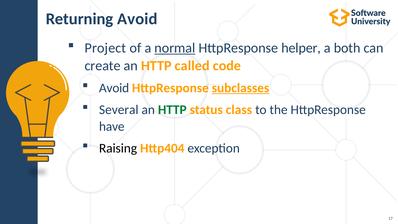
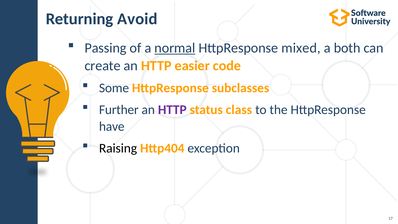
Project: Project -> Passing (106, 48)
helper: helper -> mixed (301, 48)
called: called -> easier (192, 66)
Avoid: Avoid -> Some (114, 88)
subclasses underline: present -> none (241, 88)
Several: Several -> Further (119, 110)
HTTP colour: green -> purple (172, 110)
